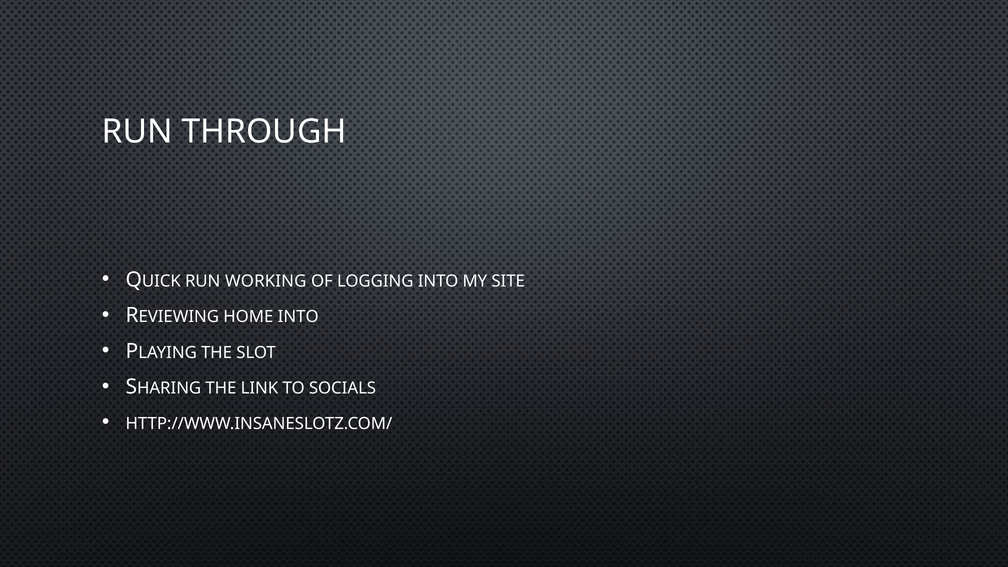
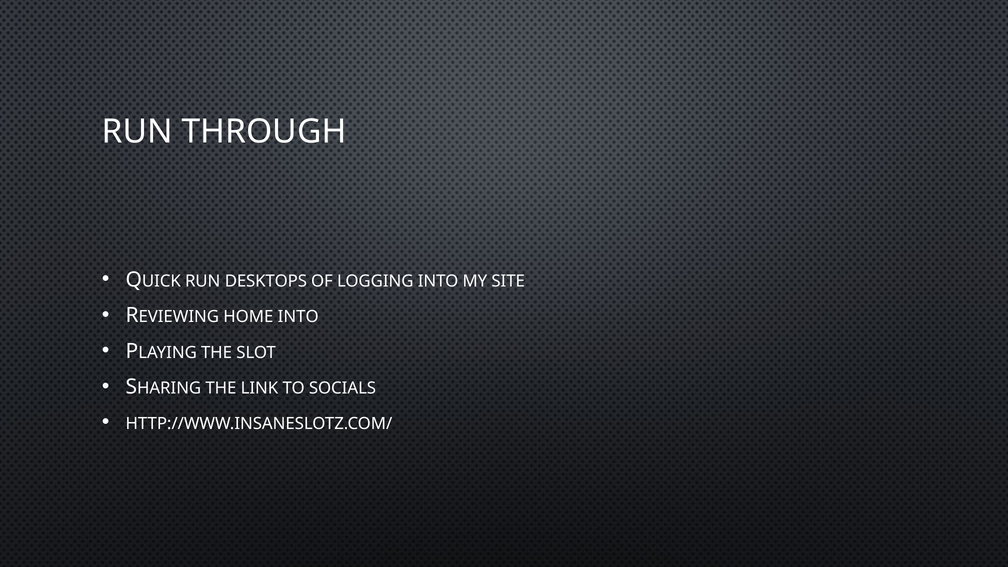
WORKING: WORKING -> DESKTOPS (266, 281)
